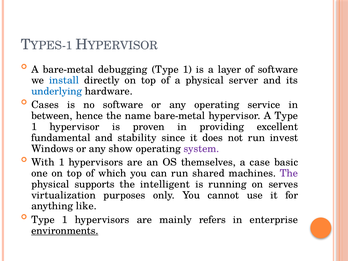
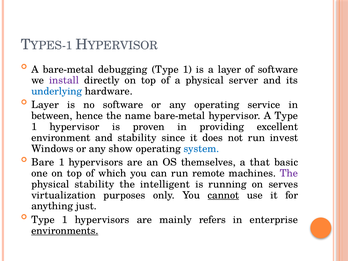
install colour: blue -> purple (64, 80)
Cases: Cases -> Layer (45, 105)
fundamental: fundamental -> environment (61, 138)
system colour: purple -> blue (201, 149)
With: With -> Bare (43, 162)
case: case -> that (260, 162)
shared: shared -> remote (209, 173)
physical supports: supports -> stability (95, 184)
cannot underline: none -> present (223, 195)
like: like -> just (86, 206)
